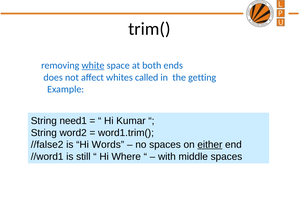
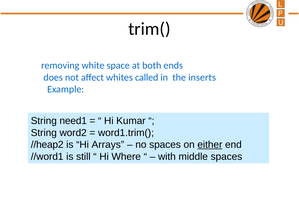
white underline: present -> none (93, 65)
getting: getting -> inserts (202, 77)
//false2: //false2 -> //heap2 (47, 145)
Words: Words -> Arrays (108, 145)
